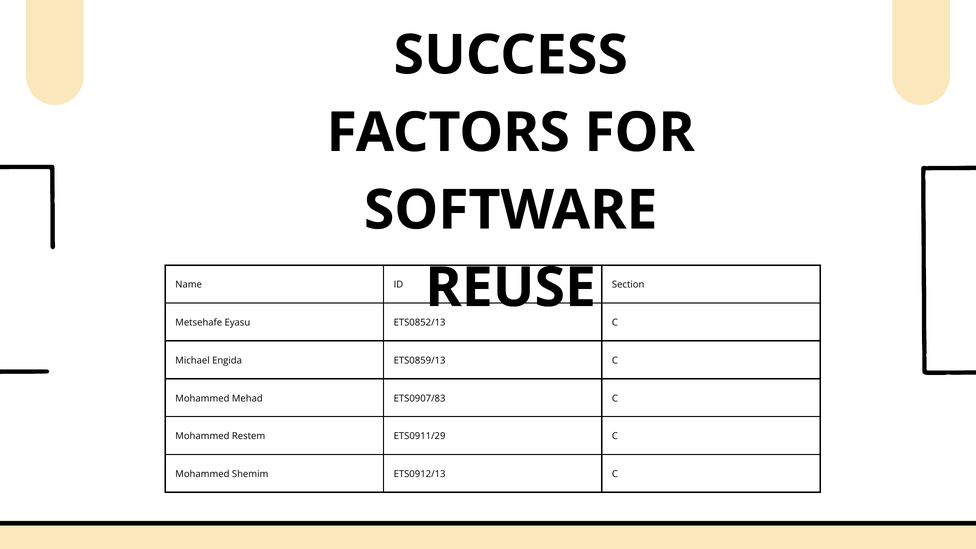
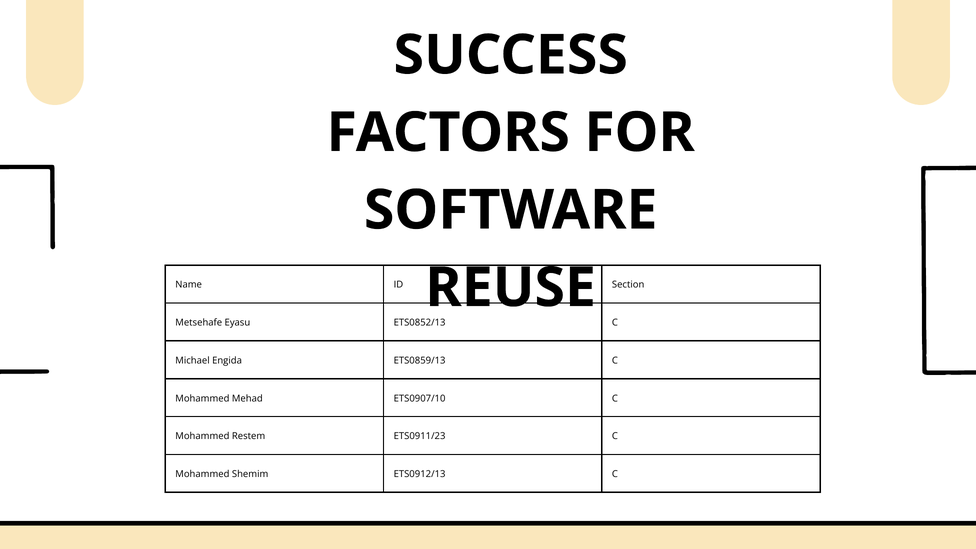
ETS0907/83: ETS0907/83 -> ETS0907/10 (420, 398)
ETS0911/29: ETS0911/29 -> ETS0911/23 (420, 436)
